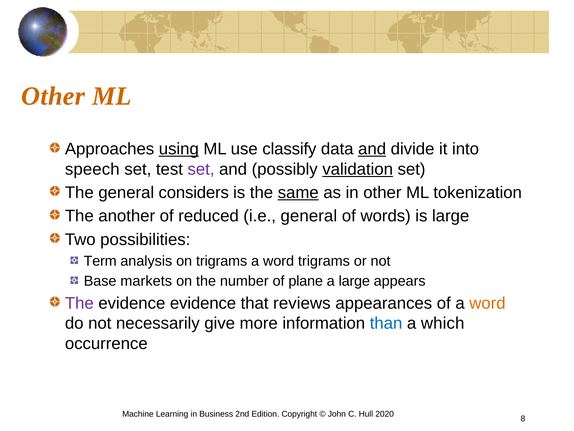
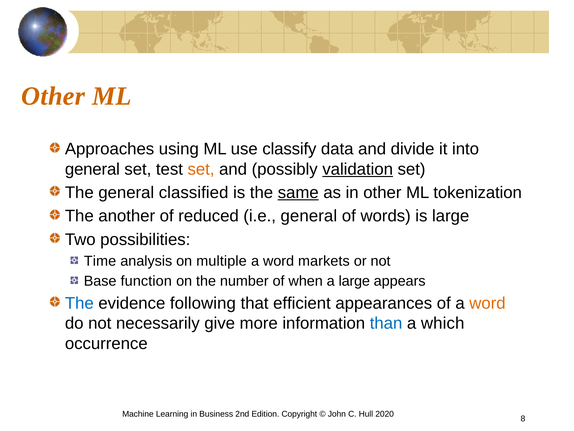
using underline: present -> none (179, 149)
and underline: present -> none (372, 149)
speech: speech -> general (92, 169)
set colour: purple -> orange (201, 169)
considers: considers -> classified (194, 192)
Term: Term -> Time (100, 261)
on trigrams: trigrams -> multiple (222, 261)
word trigrams: trigrams -> markets (324, 261)
markets: markets -> function (146, 281)
plane: plane -> when (306, 281)
The colour: purple -> blue (79, 303)
evidence evidence: evidence -> following (203, 303)
reviews: reviews -> efficient (302, 303)
